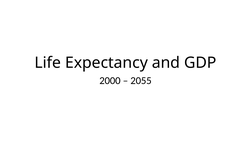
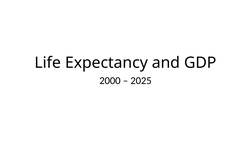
2055: 2055 -> 2025 (141, 81)
